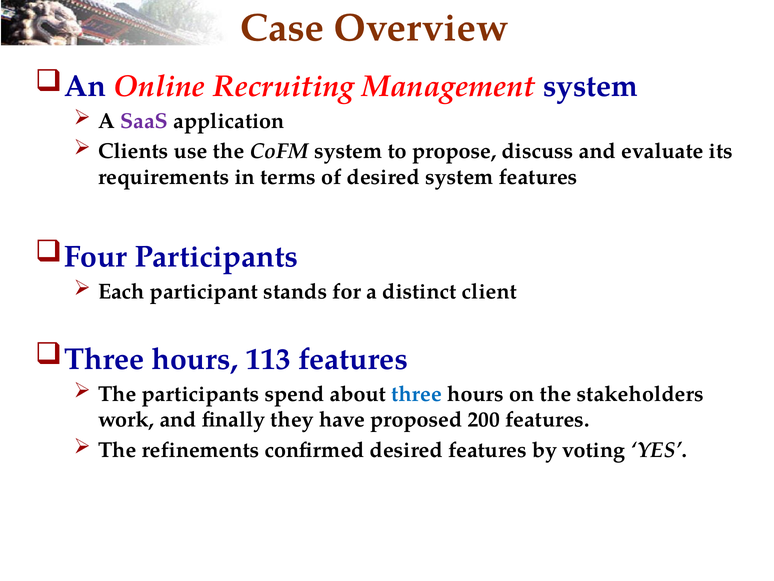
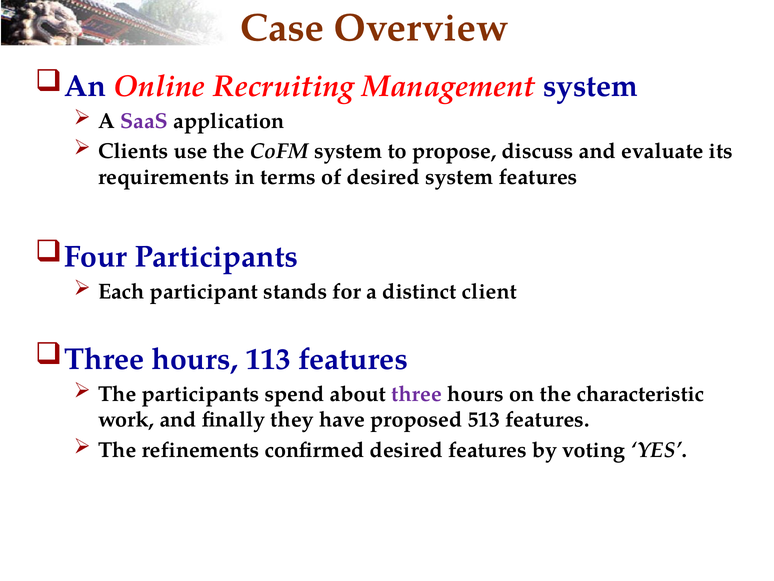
three colour: blue -> purple (417, 394)
stakeholders: stakeholders -> characteristic (640, 394)
200: 200 -> 513 (484, 419)
